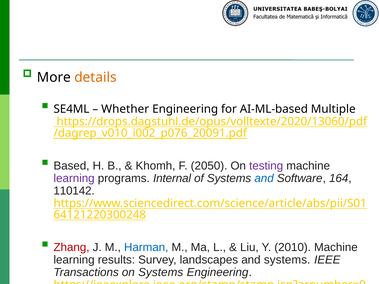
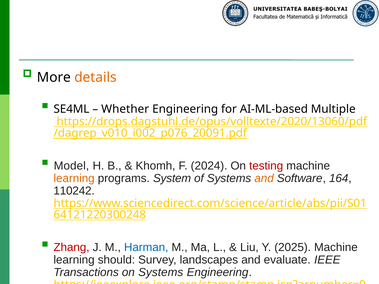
Based: Based -> Model (71, 166)
2050: 2050 -> 2024 (209, 166)
testing colour: purple -> red (266, 166)
learning colour: purple -> orange (74, 178)
Internal: Internal -> System (172, 178)
and colour: blue -> orange (264, 178)
110142: 110142 -> 110242 (74, 191)
2010: 2010 -> 2025 (293, 248)
results: results -> should (116, 260)
and systems: systems -> evaluate (287, 260)
